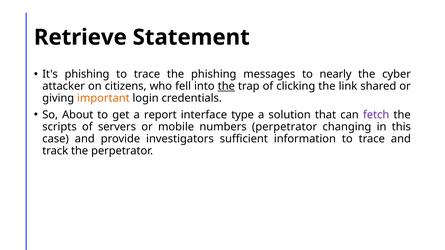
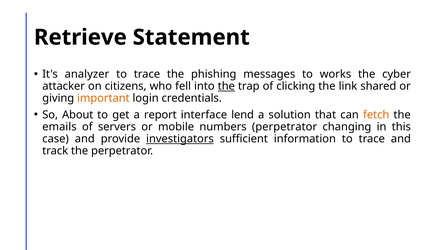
It's phishing: phishing -> analyzer (87, 74)
nearly: nearly -> works (336, 74)
type: type -> lend (243, 115)
fetch colour: purple -> orange (376, 115)
scripts: scripts -> emails (59, 127)
investigators underline: none -> present (180, 139)
